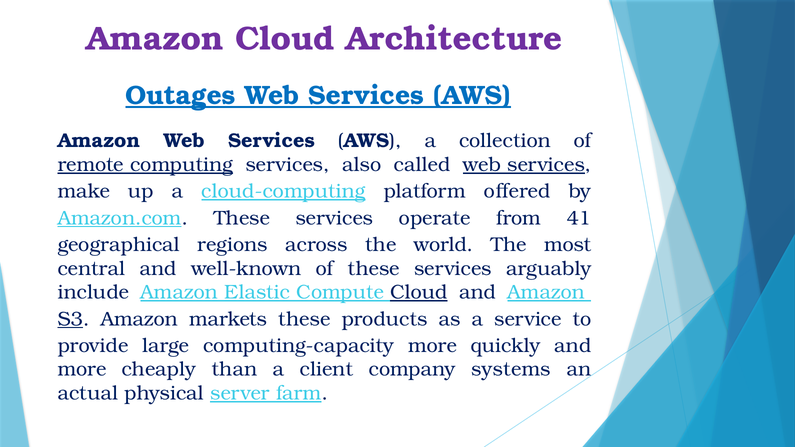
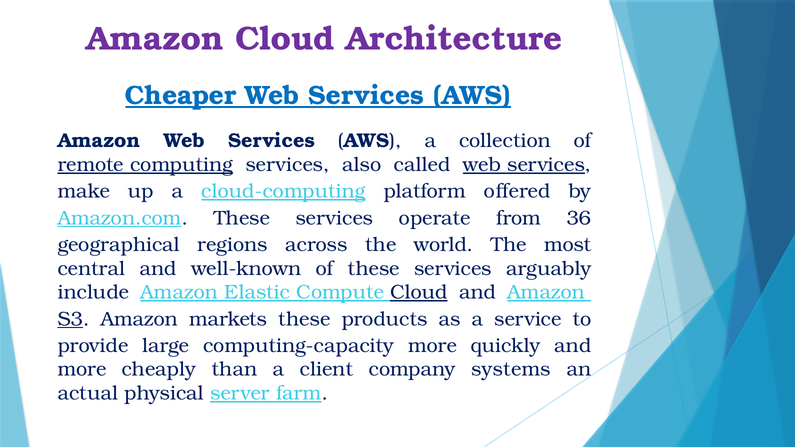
Outages: Outages -> Cheaper (181, 96)
41: 41 -> 36 (579, 218)
